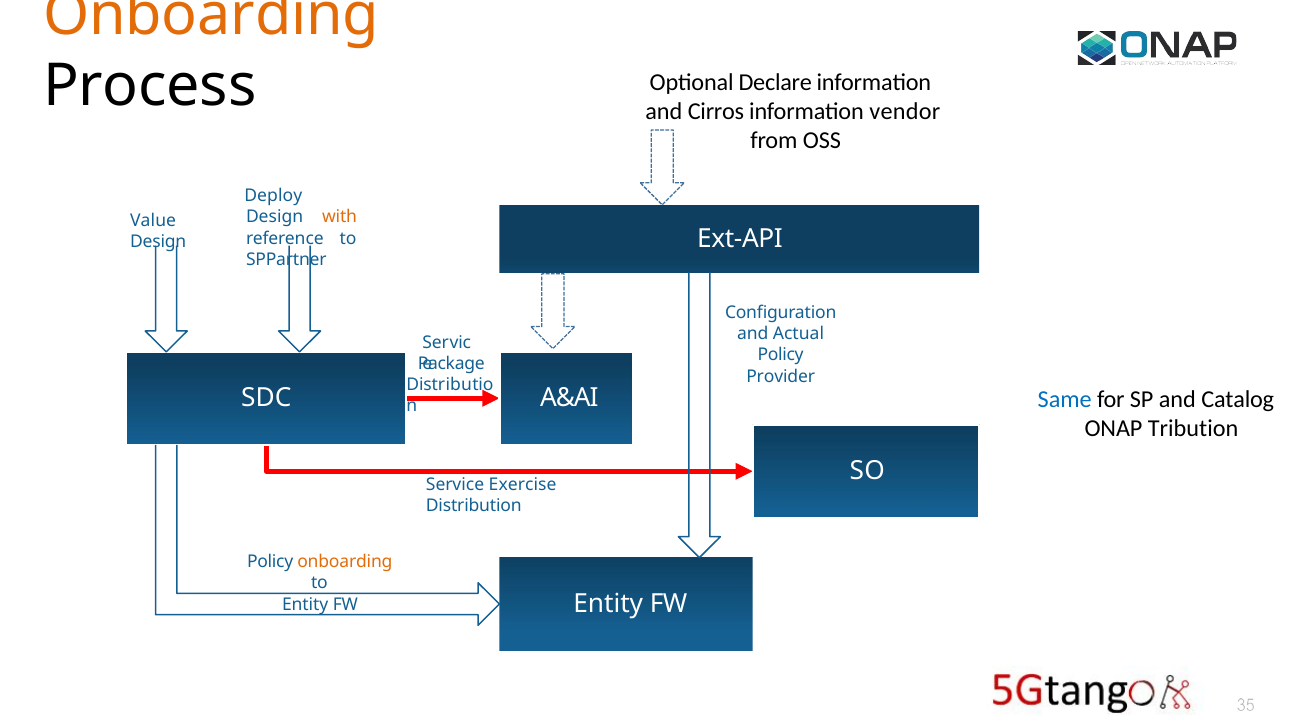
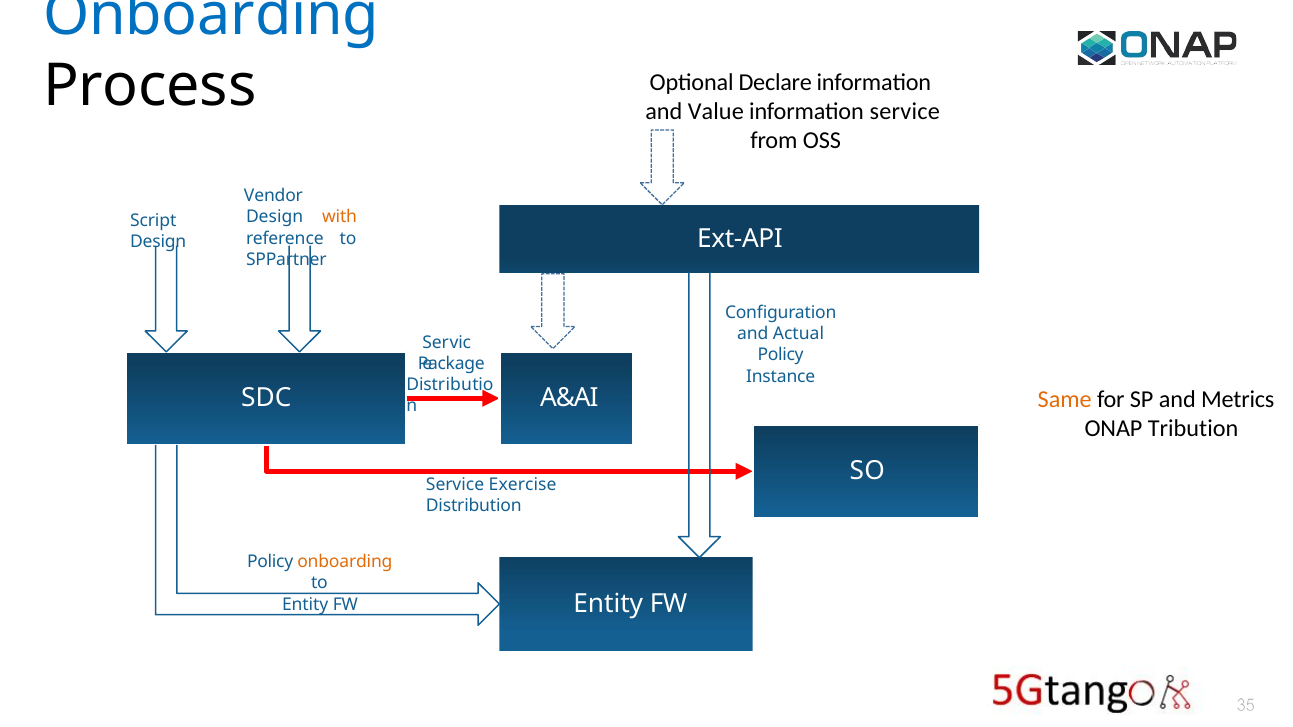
Onboarding colour: orange -> blue (211, 15)
Cirros: Cirros -> Value (716, 111)
information vendor: vendor -> service (905, 111)
Deploy: Deploy -> Vendor (273, 196)
Value: Value -> Script (153, 220)
Provider: Provider -> Instance (781, 377)
Same colour: blue -> orange (1065, 399)
Catalog: Catalog -> Metrics (1238, 399)
